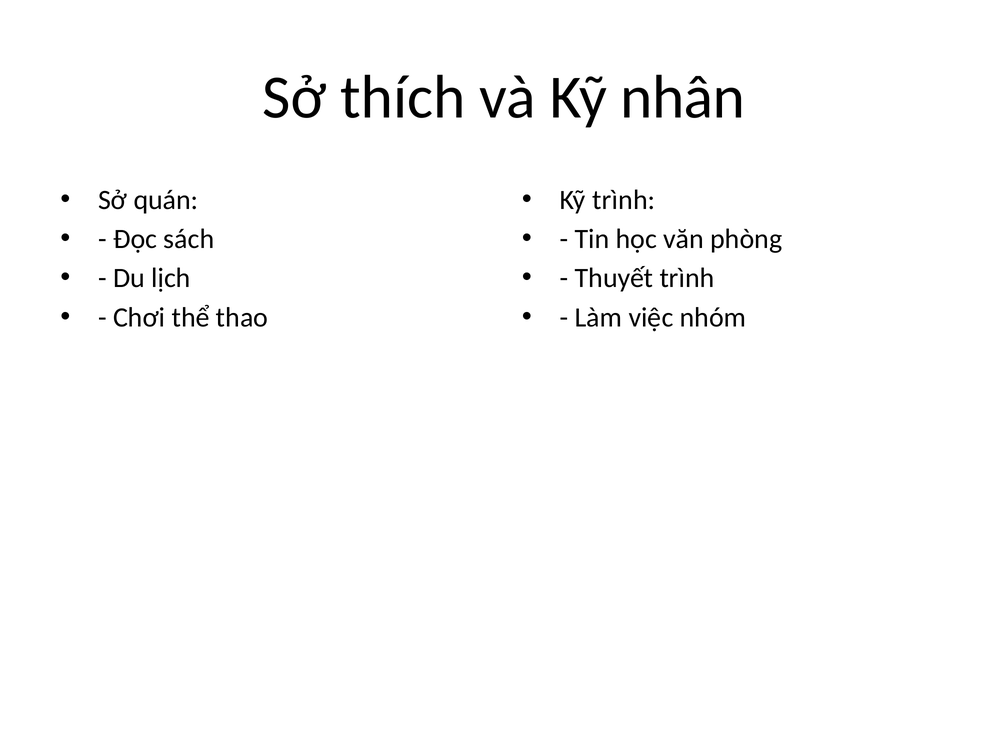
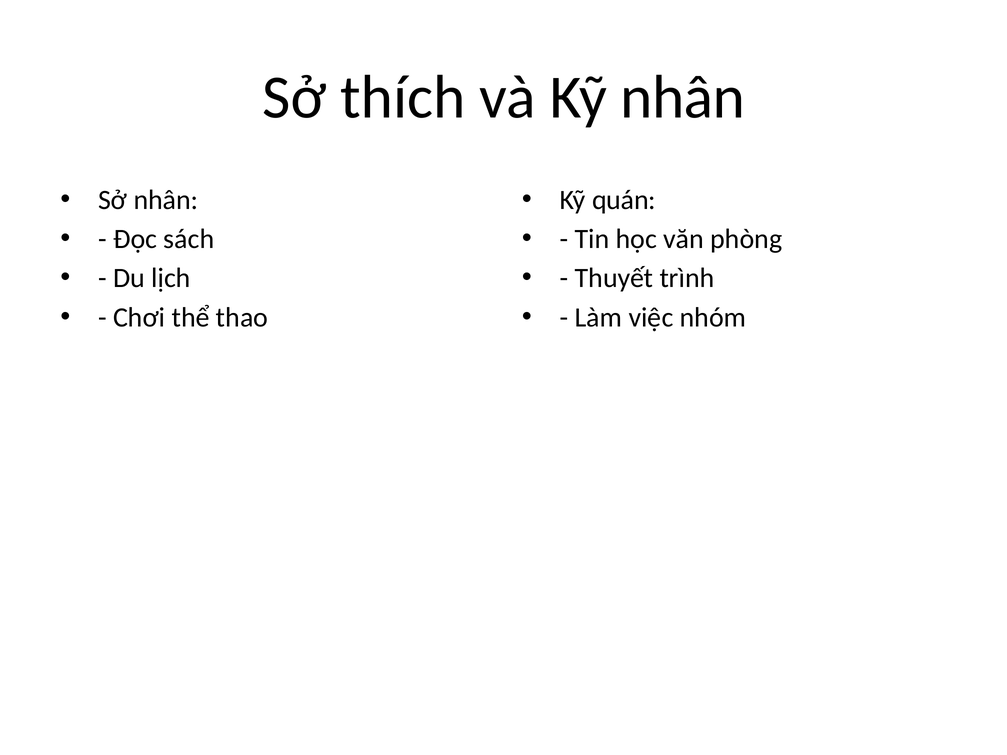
Sở quán: quán -> nhân (166, 200)
Kỹ trình: trình -> quán (624, 200)
